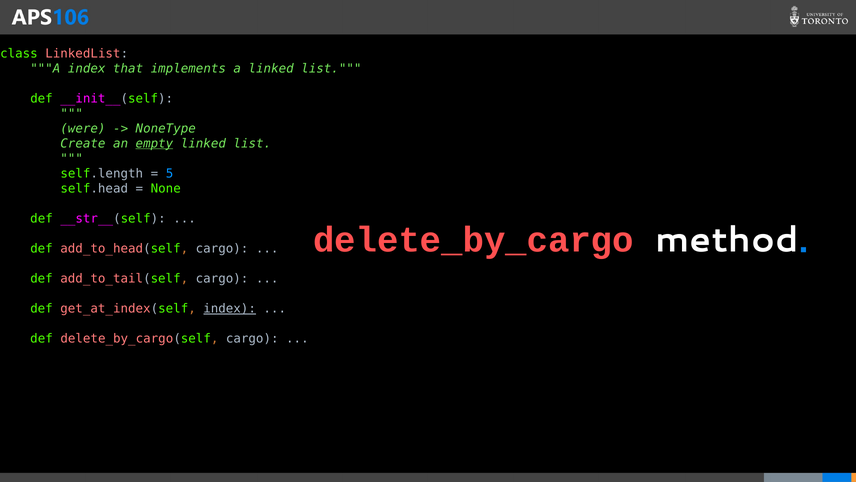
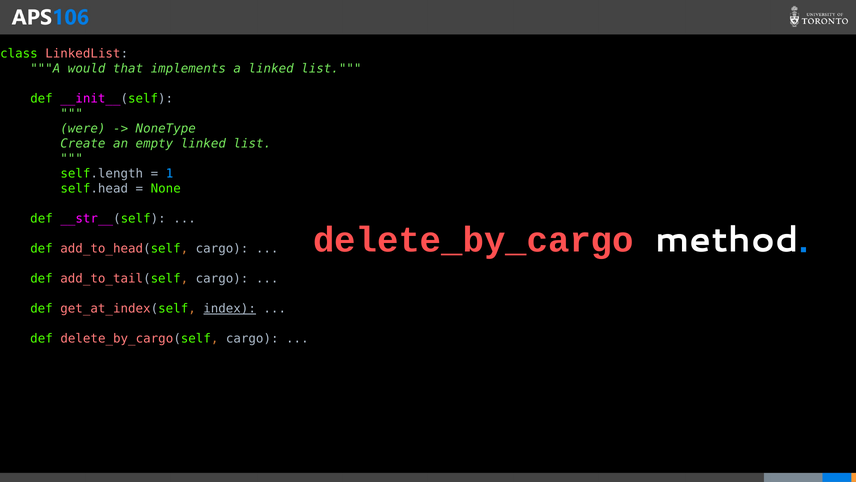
A index: index -> would (87, 68)
empty underline: present -> none (154, 143)
5: 5 -> 1 (170, 173)
